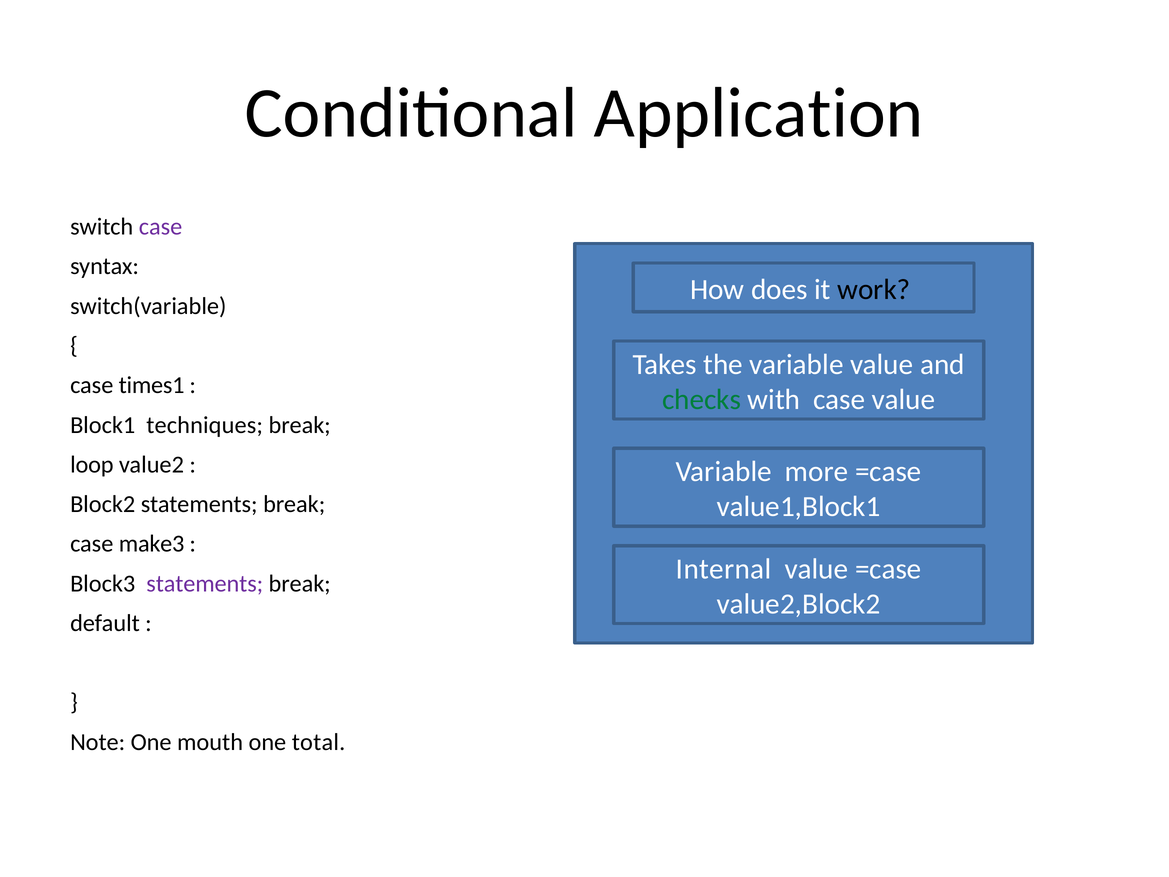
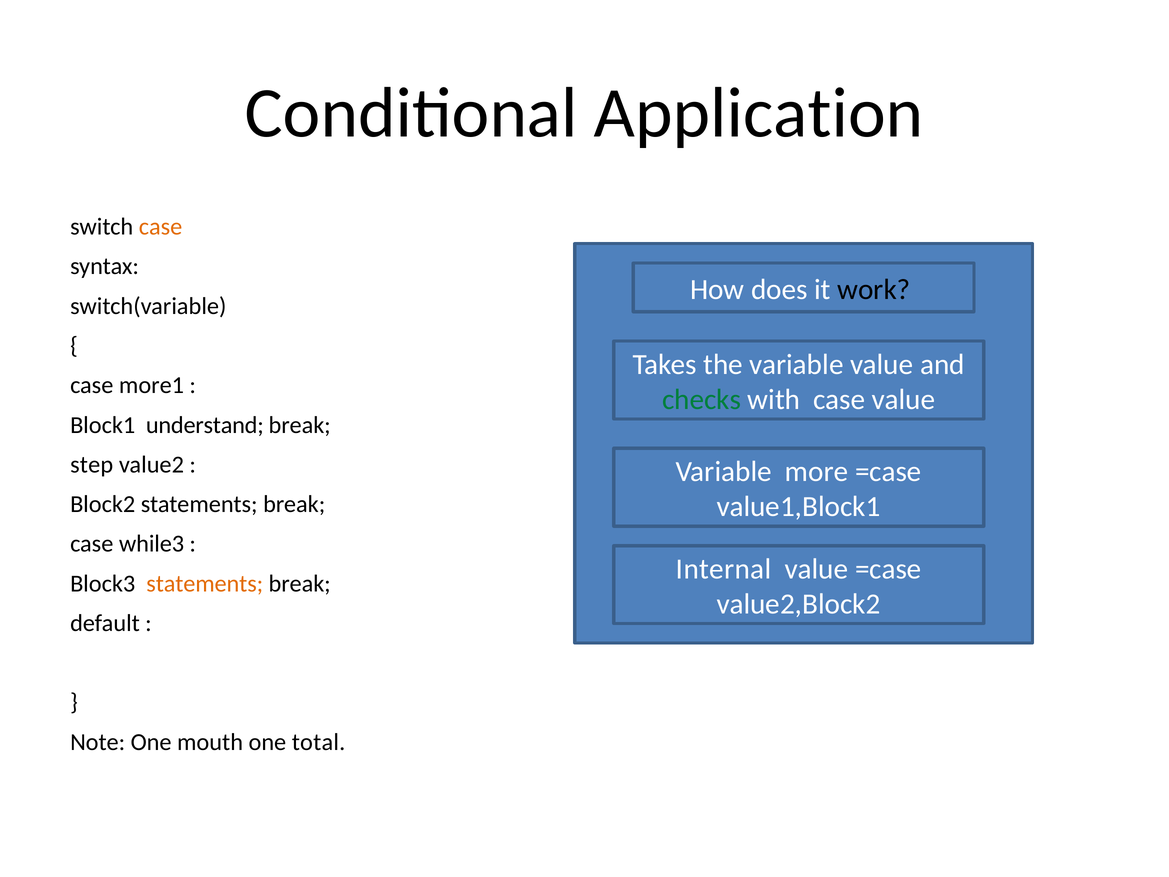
case colour: purple -> orange (161, 227)
times1: times1 -> more1 (152, 385)
techniques: techniques -> understand (205, 425)
loop: loop -> step (92, 464)
make3: make3 -> while3 (152, 544)
statements colour: purple -> orange (205, 583)
